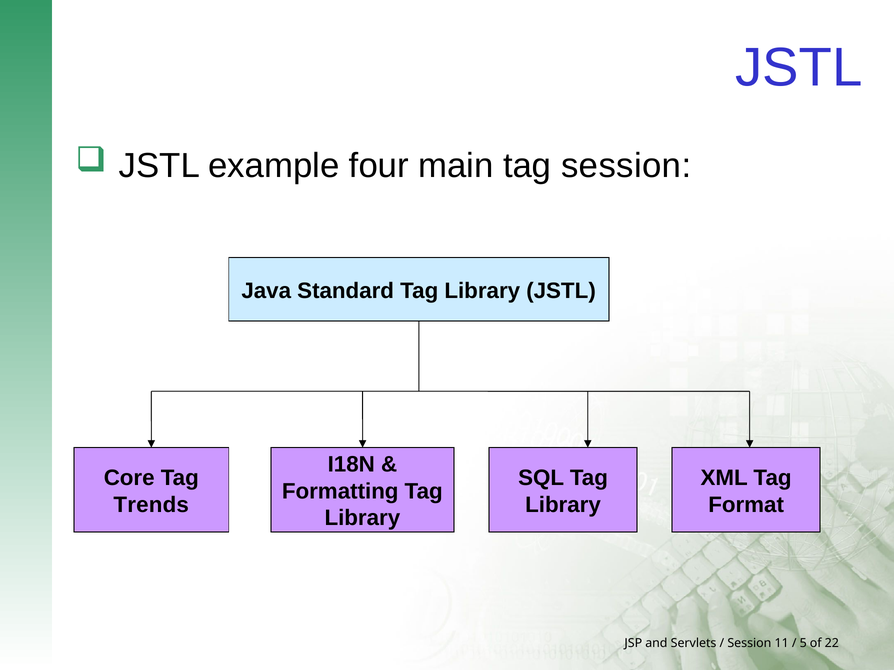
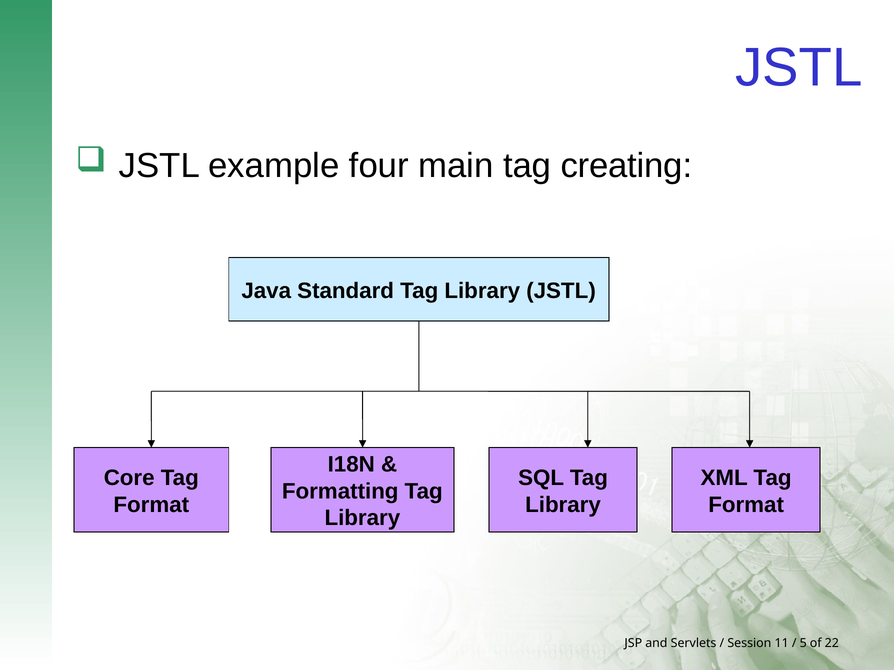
tag session: session -> creating (626, 166)
Trends: Trends -> Format (151, 505)
